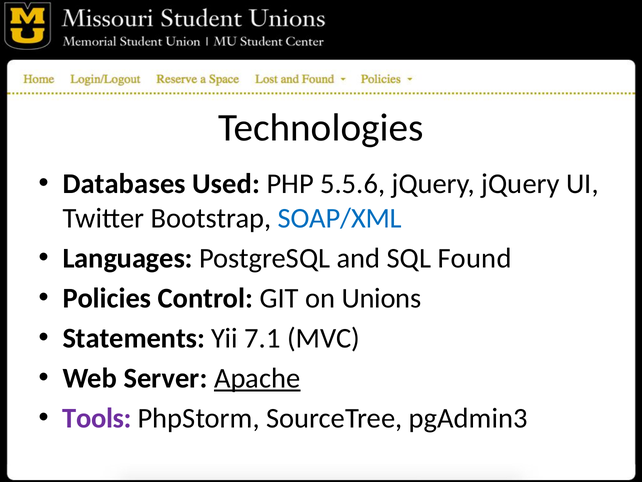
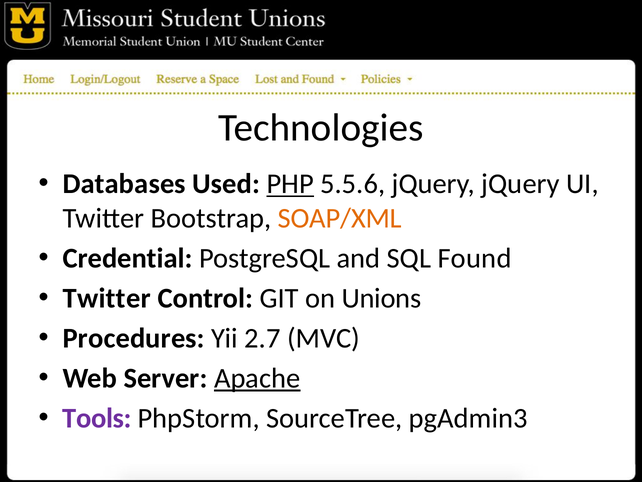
PHP underline: none -> present (290, 184)
SOAP/XML colour: blue -> orange (340, 218)
Languages: Languages -> Credential (128, 258)
Policies: Policies -> Twitter (107, 298)
Statements: Statements -> Procedures (134, 338)
7.1: 7.1 -> 2.7 (262, 338)
